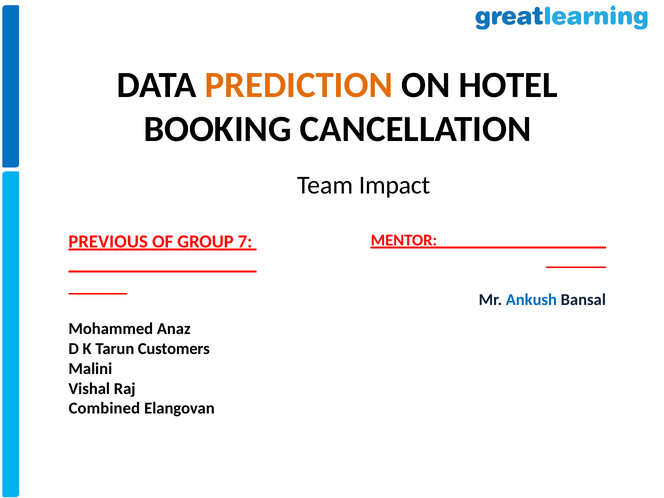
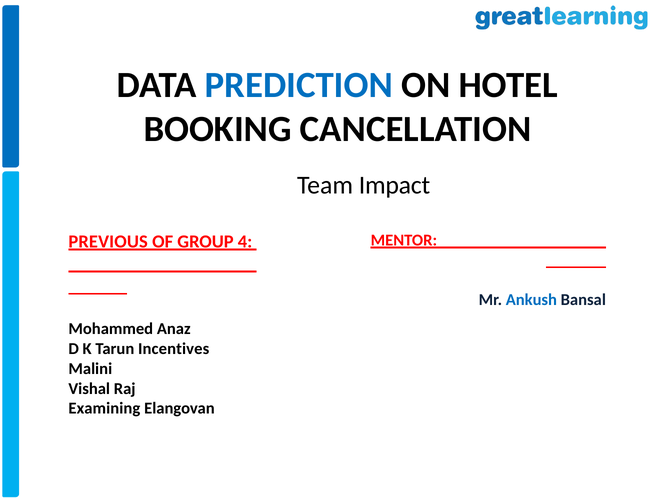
PREDICTION colour: orange -> blue (299, 85)
7: 7 -> 4 (245, 241)
Customers: Customers -> Incentives (174, 349)
Combined: Combined -> Examining (104, 409)
